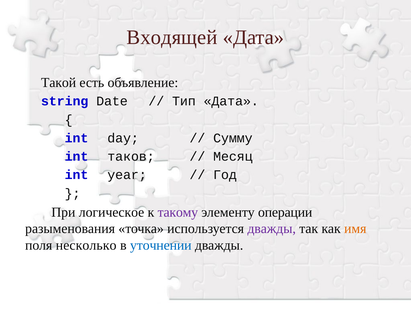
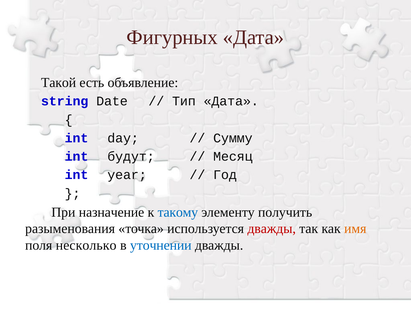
Входящей: Входящей -> Фигурных (172, 37)
таков: таков -> будут (131, 156)
логическое: логическое -> назначение (112, 212)
такому colour: purple -> blue (178, 212)
операции: операции -> получить (285, 212)
дважды colour: purple -> red (272, 228)
